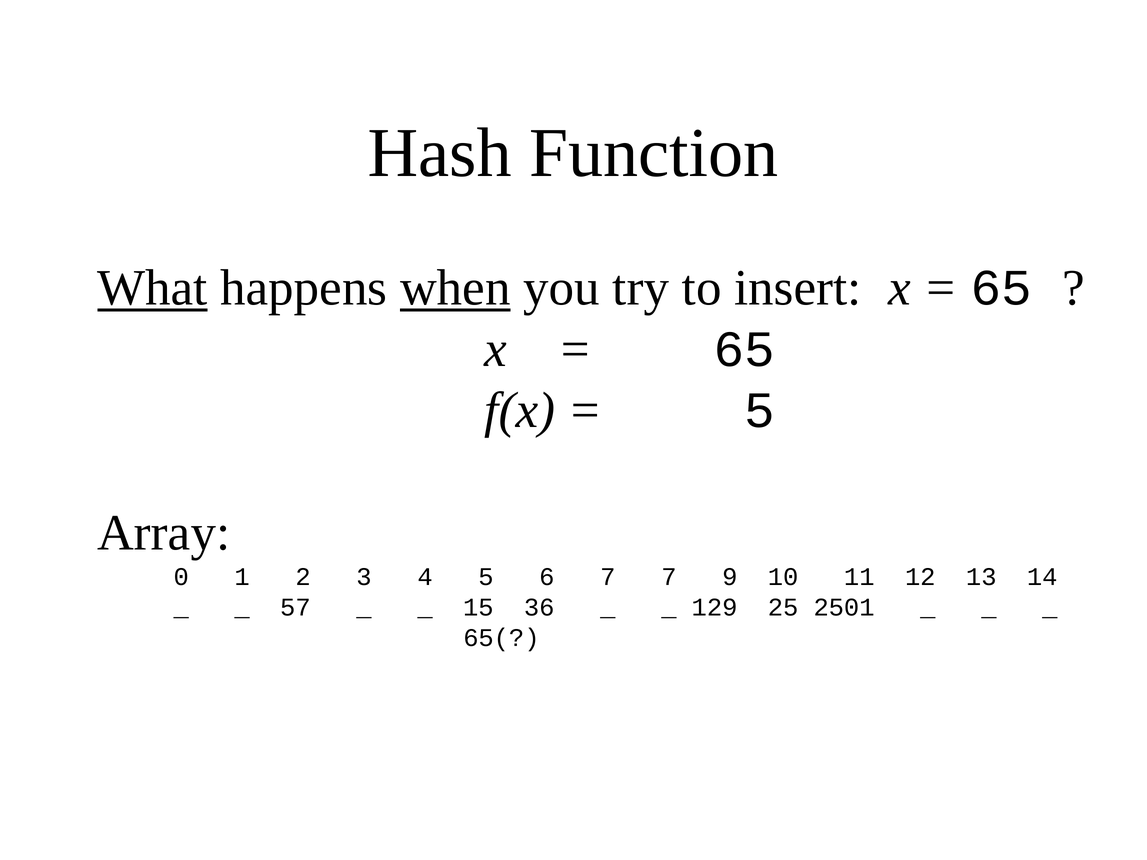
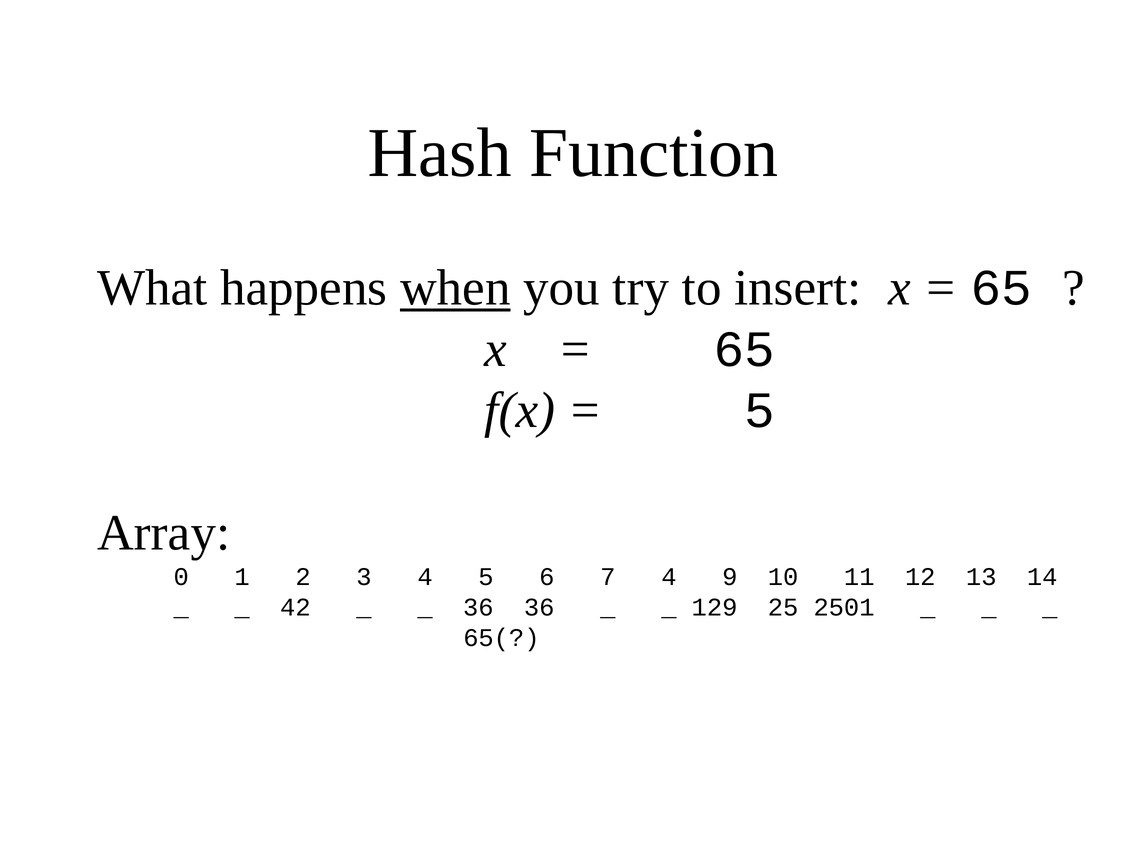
What underline: present -> none (152, 288)
7 7: 7 -> 4 (669, 577)
57: 57 -> 42 (295, 608)
15: 15 -> 36 (478, 608)
